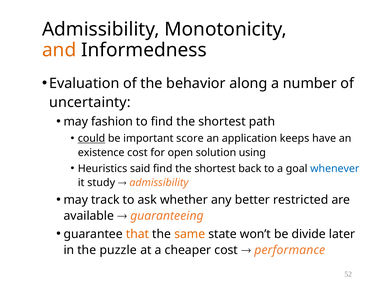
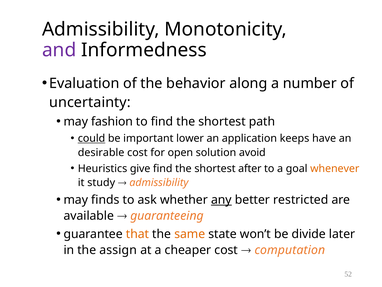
and colour: orange -> purple (59, 50)
score: score -> lower (190, 138)
existence: existence -> desirable (101, 152)
using: using -> avoid (252, 152)
said: said -> give (140, 168)
back: back -> after (250, 168)
whenever colour: blue -> orange (335, 168)
track: track -> finds (105, 199)
any underline: none -> present (221, 199)
puzzle: puzzle -> assign (118, 250)
performance: performance -> computation (290, 250)
